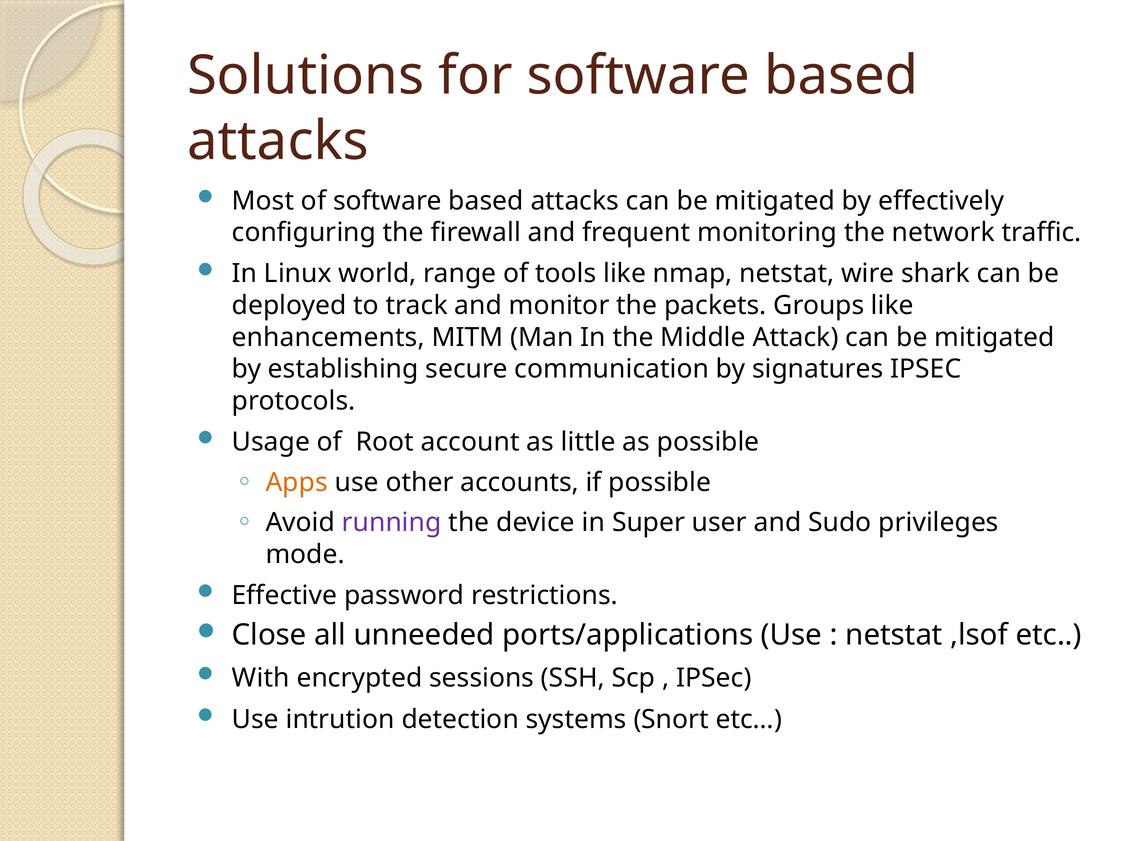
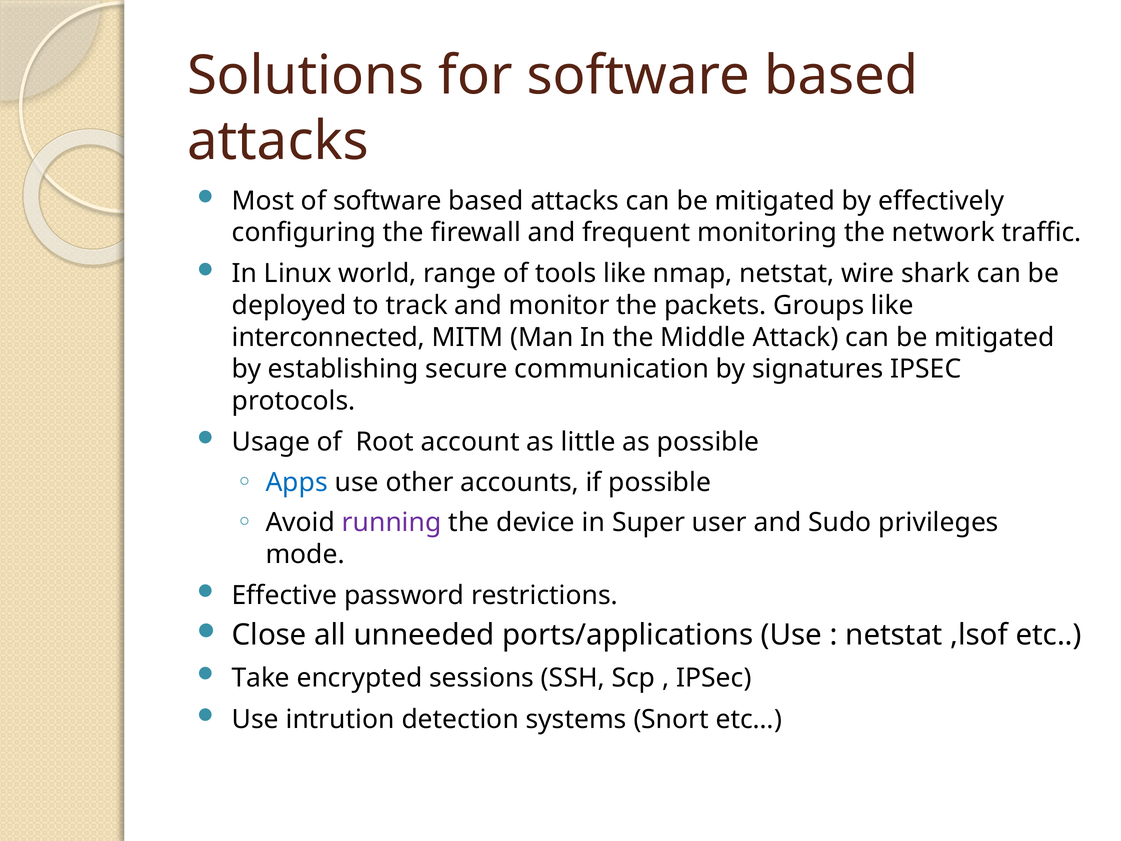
enhancements: enhancements -> interconnected (328, 337)
Apps colour: orange -> blue (297, 482)
With: With -> Take (261, 678)
